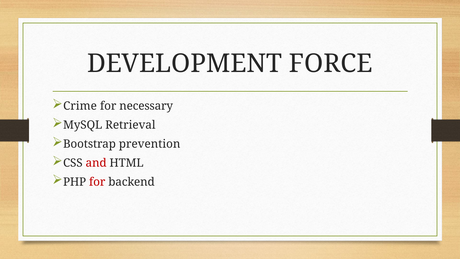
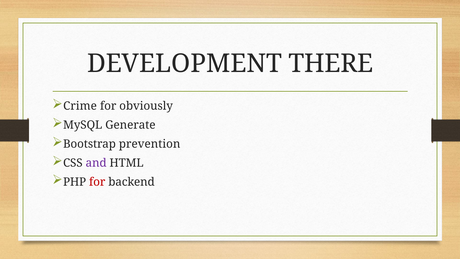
FORCE: FORCE -> THERE (331, 63)
necessary: necessary -> obviously (146, 106)
Retrieval: Retrieval -> Generate (130, 125)
and colour: red -> purple (96, 163)
